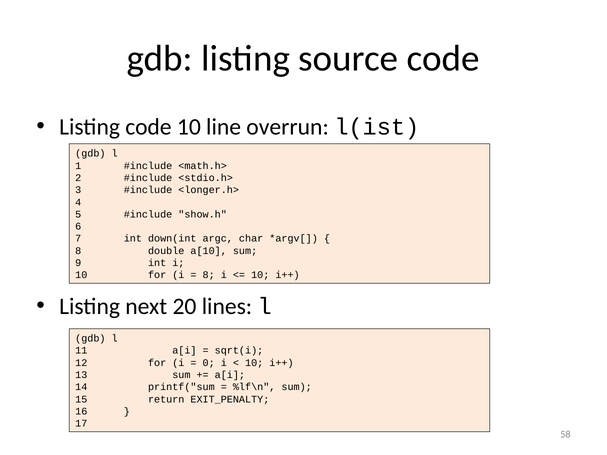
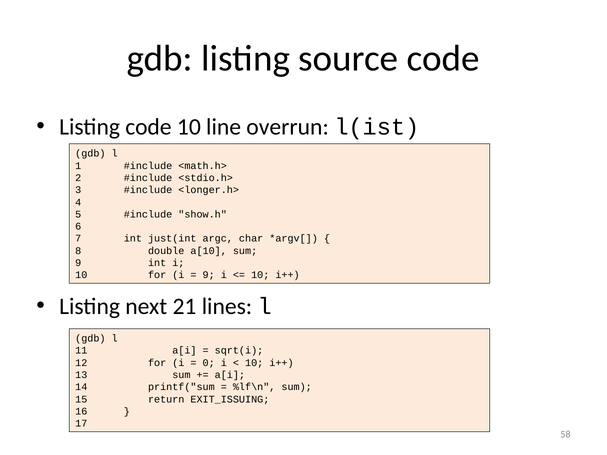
down(int: down(int -> just(int (172, 239)
8: 8 -> 9 (209, 275)
20: 20 -> 21 (184, 306)
EXIT_PENALTY: EXIT_PENALTY -> EXIT_ISSUING (230, 399)
